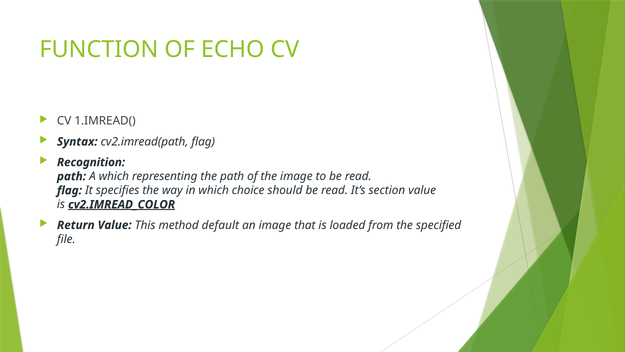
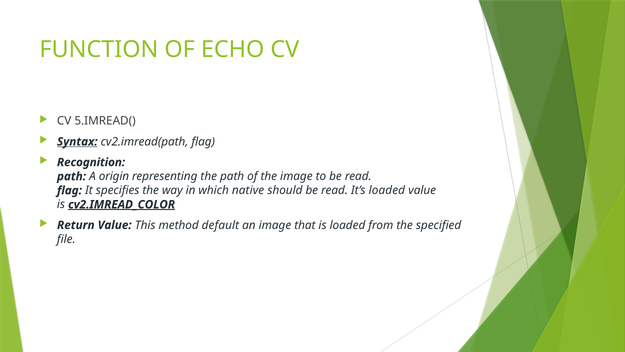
1.IMREAD(: 1.IMREAD( -> 5.IMREAD( (105, 121)
Syntax underline: none -> present (77, 142)
A which: which -> origin (114, 176)
choice: choice -> native (248, 190)
It’s section: section -> loaded (387, 190)
